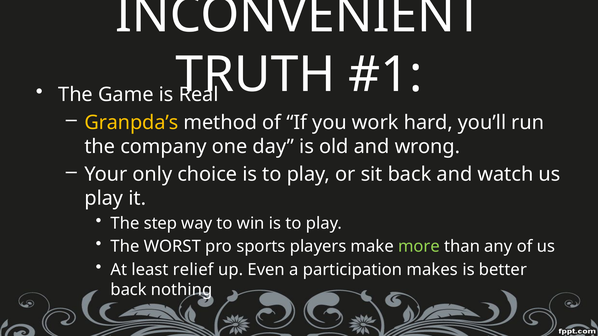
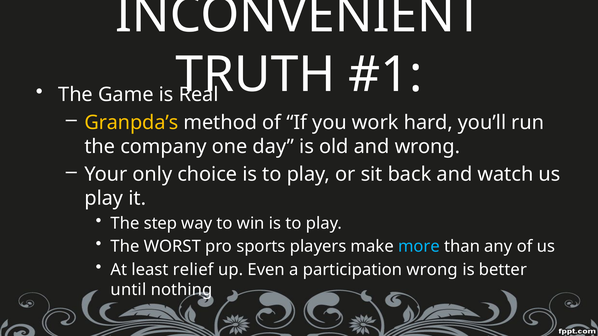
more colour: light green -> light blue (419, 247)
participation makes: makes -> wrong (432, 270)
back: back -> until (128, 290)
